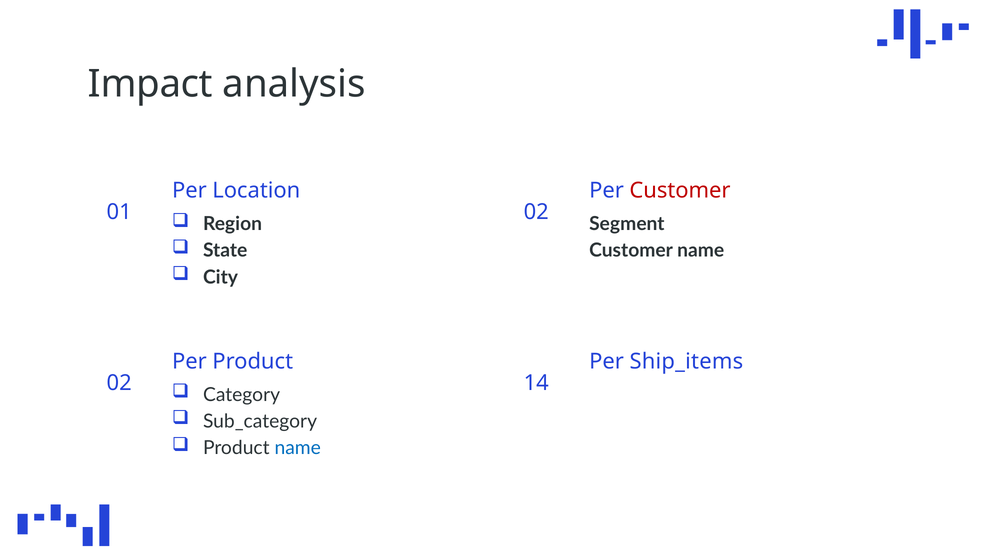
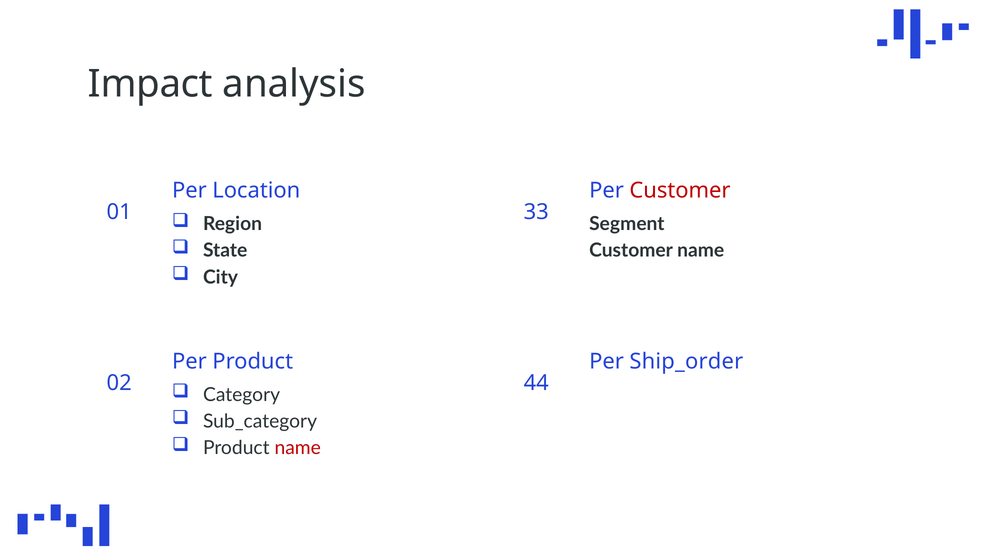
01 02: 02 -> 33 (536, 212)
Ship_items: Ship_items -> Ship_order (686, 362)
14: 14 -> 44 (536, 383)
name colour: blue -> red (298, 448)
